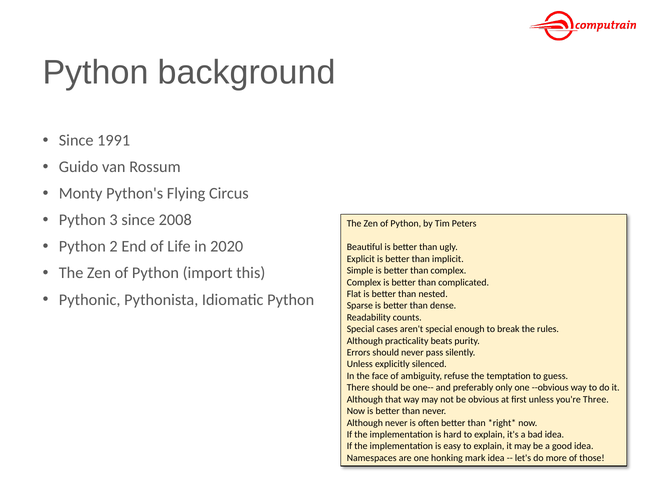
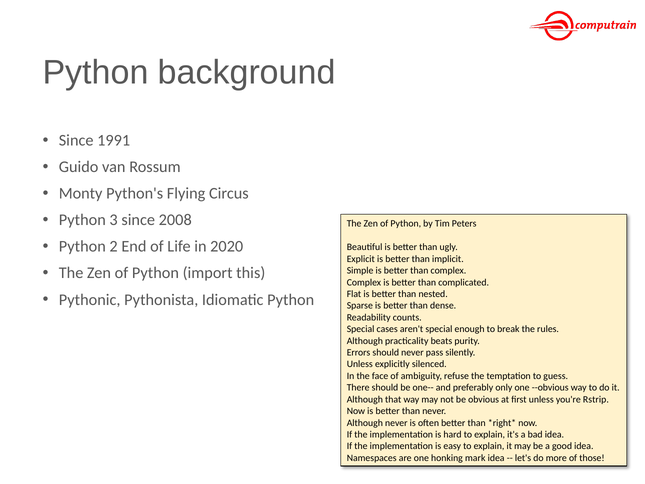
Three: Three -> Rstrip (596, 399)
